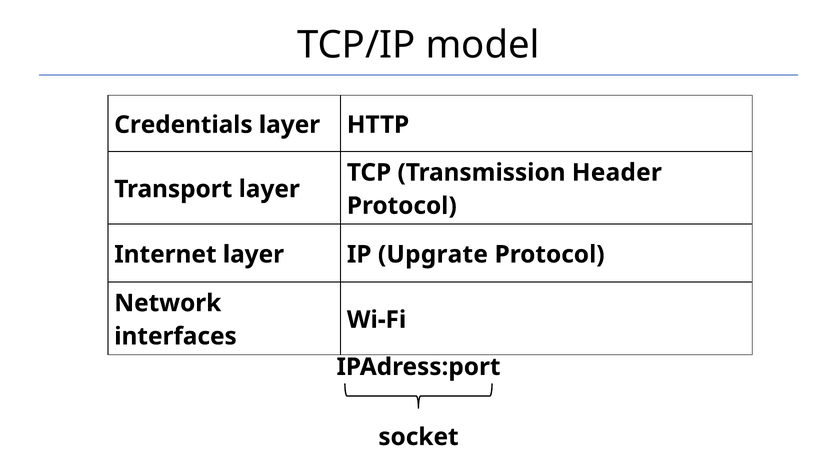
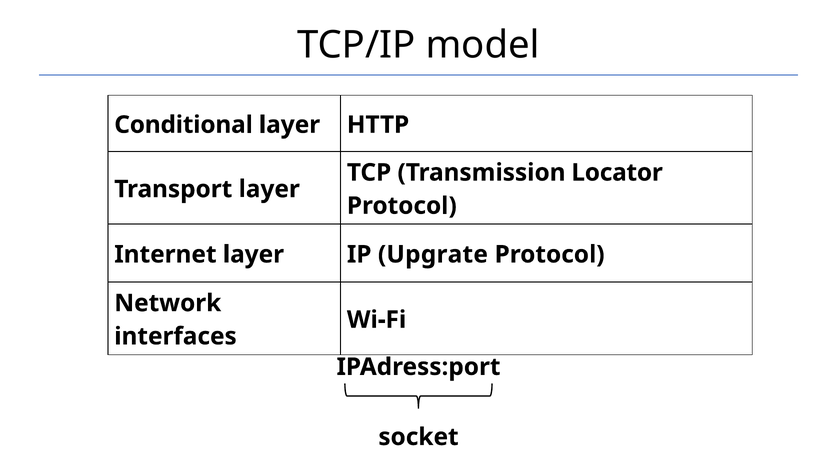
Credentials: Credentials -> Conditional (184, 125)
Header: Header -> Locator (617, 173)
